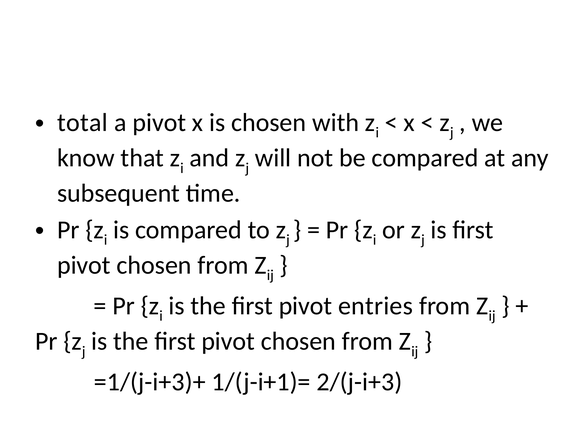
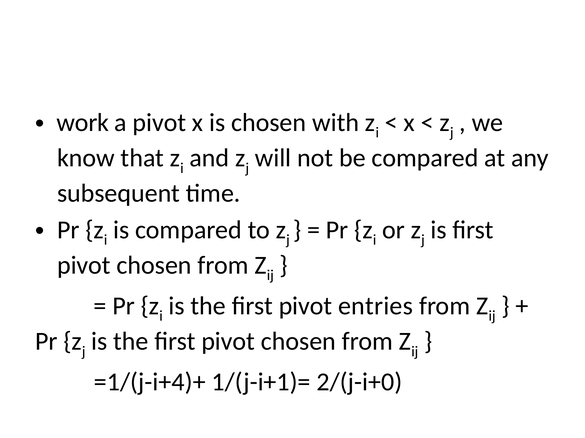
total: total -> work (83, 123)
=1/(j-i+3)+: =1/(j-i+3)+ -> =1/(j-i+4)+ (150, 383)
2/(j-i+3: 2/(j-i+3 -> 2/(j-i+0 (359, 383)
